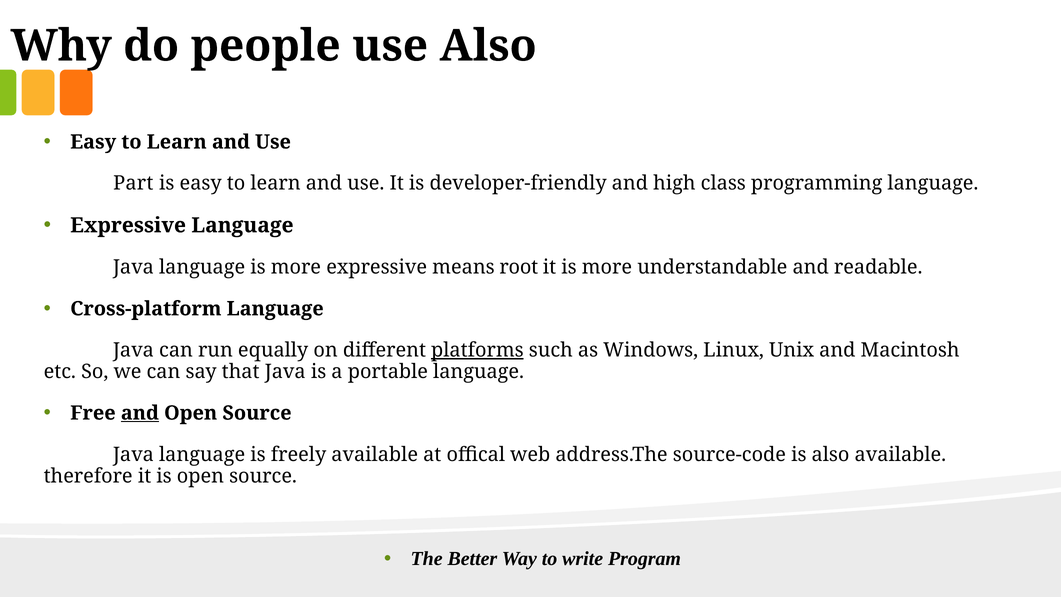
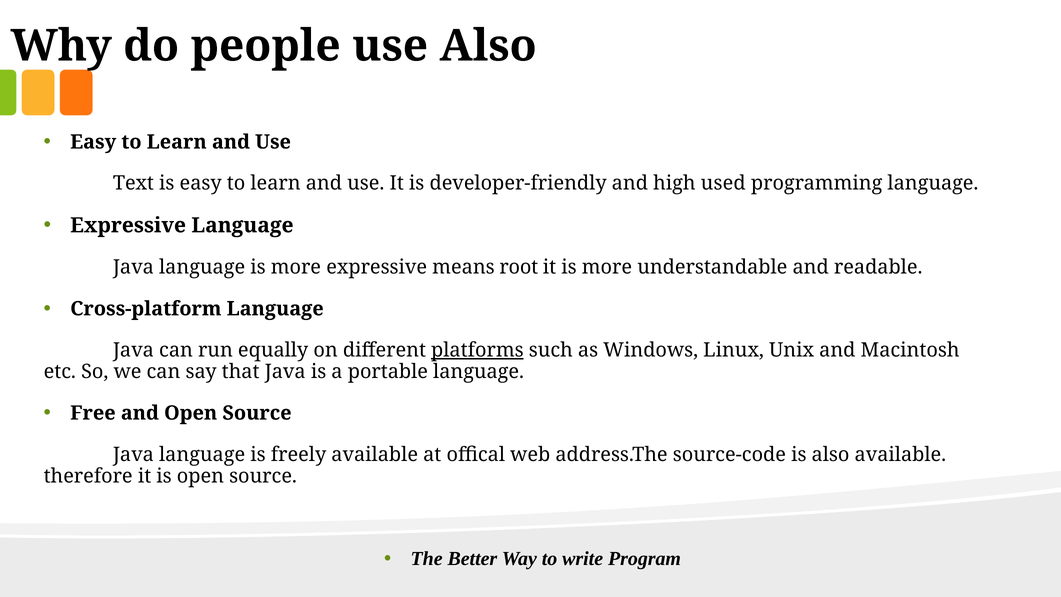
Part: Part -> Text (133, 183)
class: class -> used (723, 183)
and underline: present -> none (140, 413)
